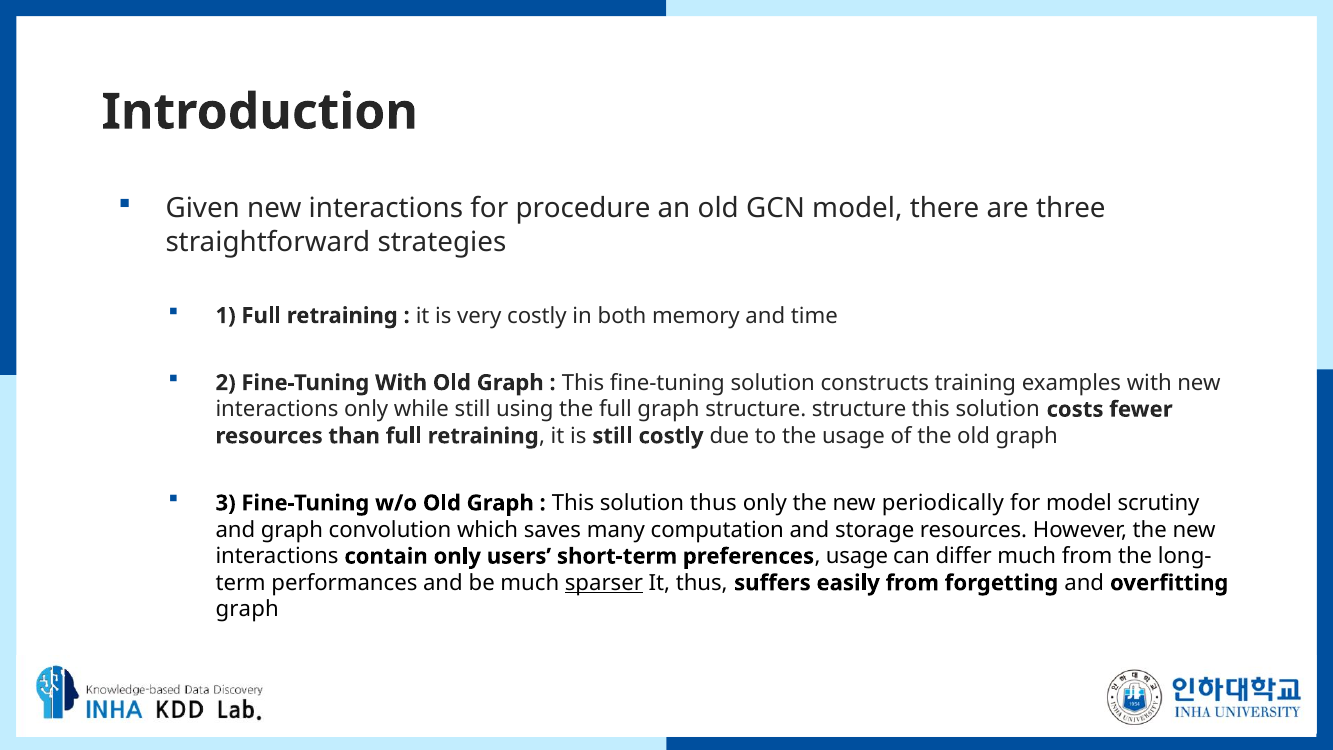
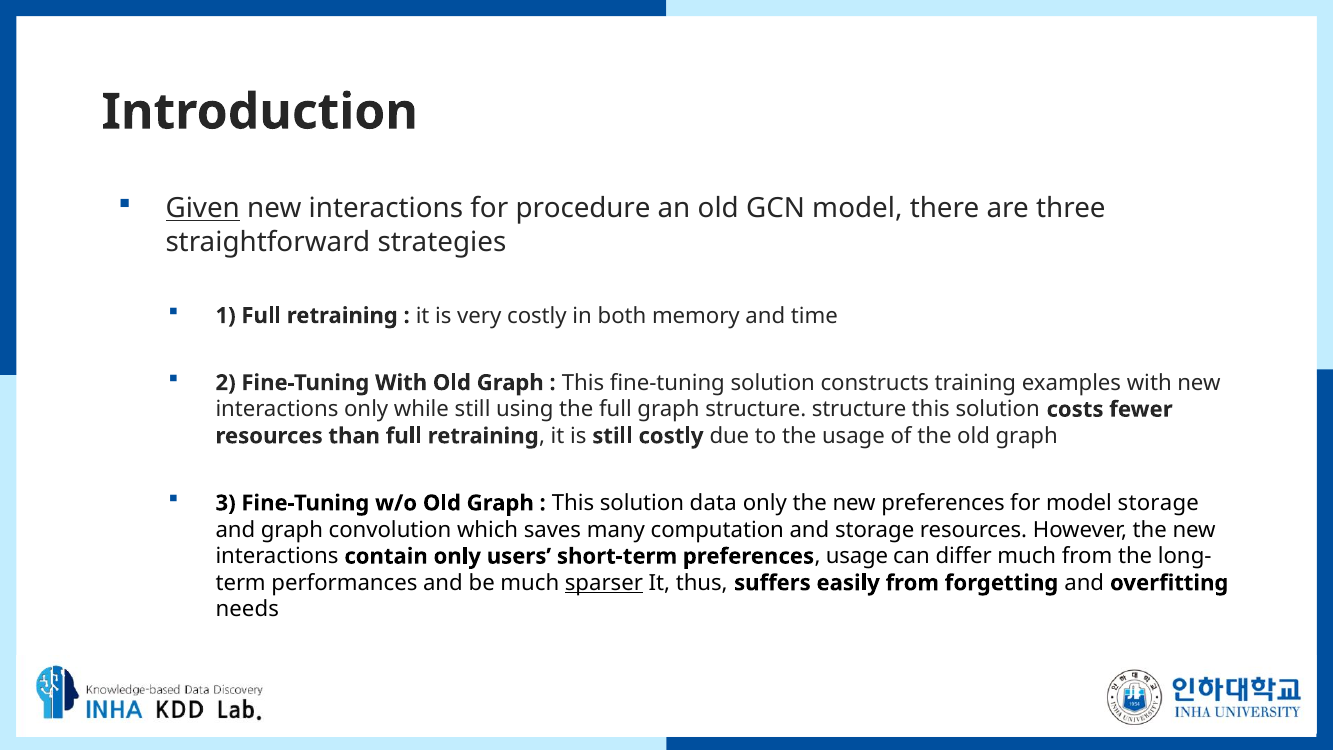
Given underline: none -> present (203, 208)
solution thus: thus -> data (713, 503)
new periodically: periodically -> preferences (943, 503)
model scrutiny: scrutiny -> storage (1158, 503)
graph: graph -> needs (247, 609)
